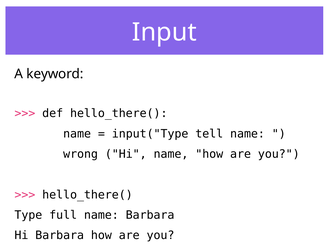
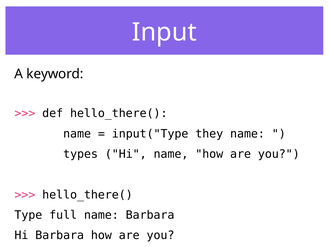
tell: tell -> they (209, 134)
wrong: wrong -> types (81, 154)
